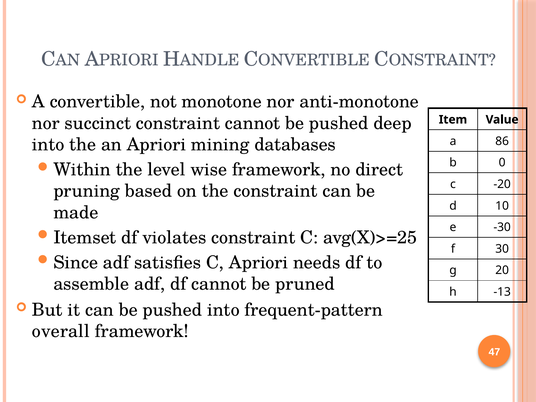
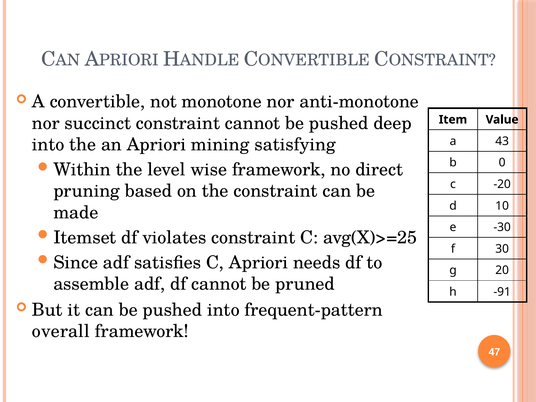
86: 86 -> 43 (502, 141)
databases: databases -> satisfying (295, 145)
-13: -13 -> -91 (502, 292)
